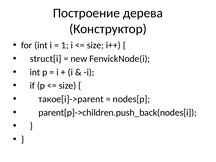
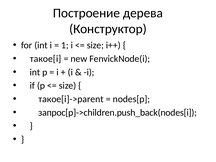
struct[i: struct[i -> такое[i (46, 59)
parent[p]->children.push_back(nodes[i: parent[p]->children.push_back(nodes[i -> запрос[p]->children.push_back(nodes[i (118, 113)
